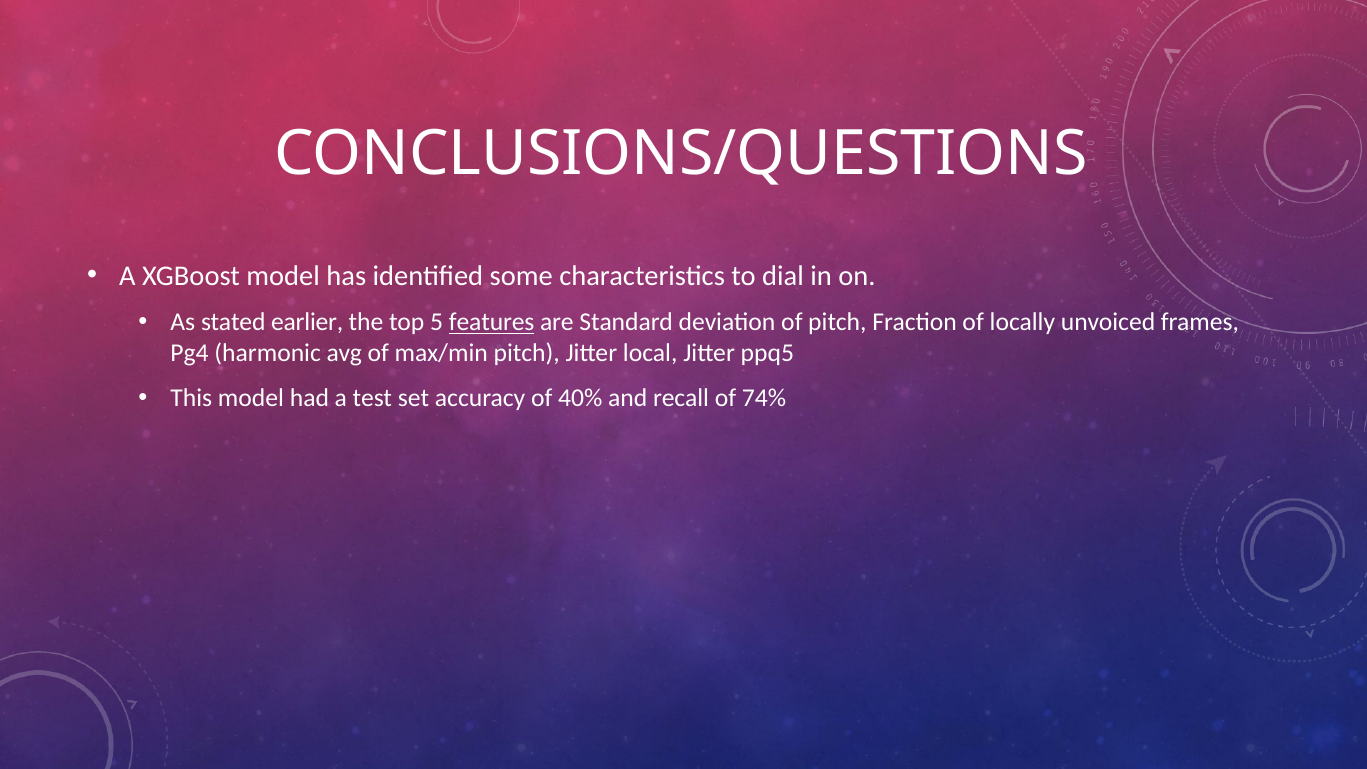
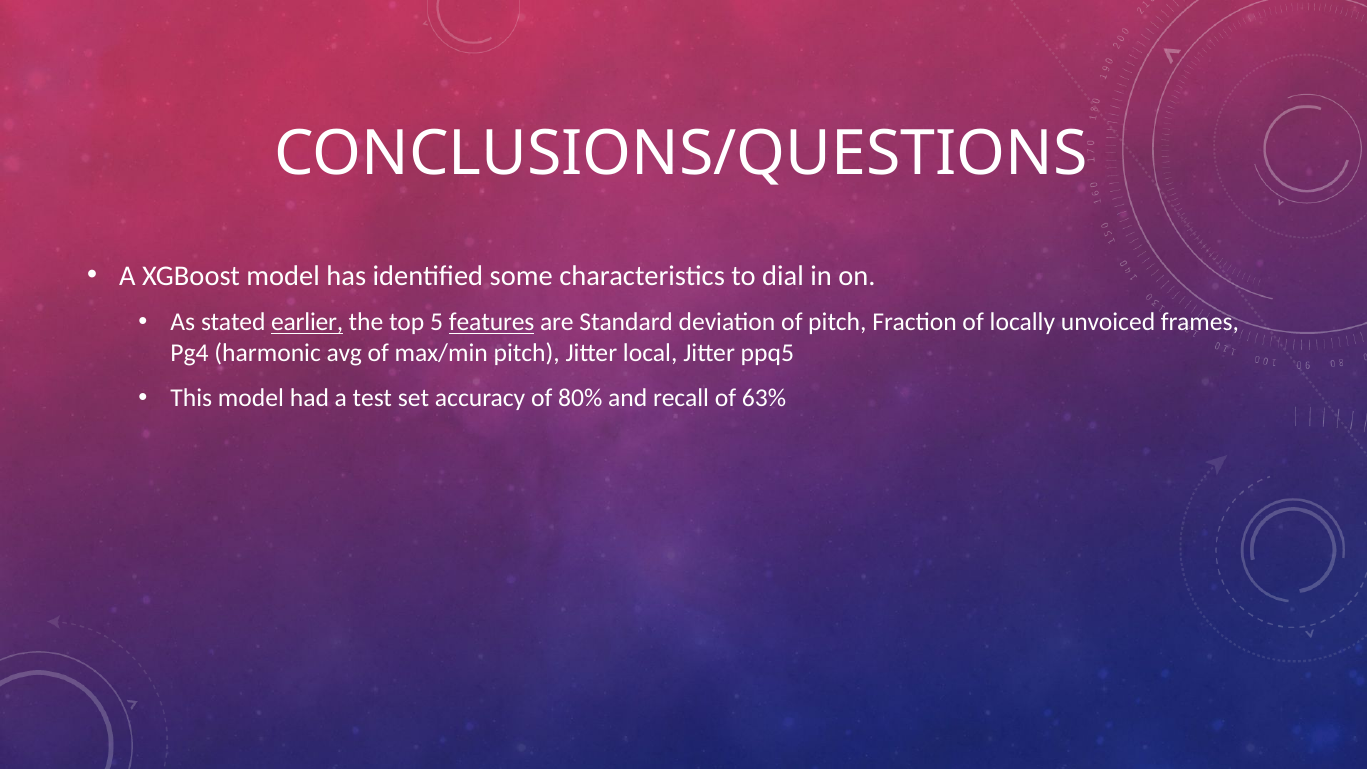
earlier underline: none -> present (307, 322)
40%: 40% -> 80% (580, 398)
74%: 74% -> 63% (764, 398)
